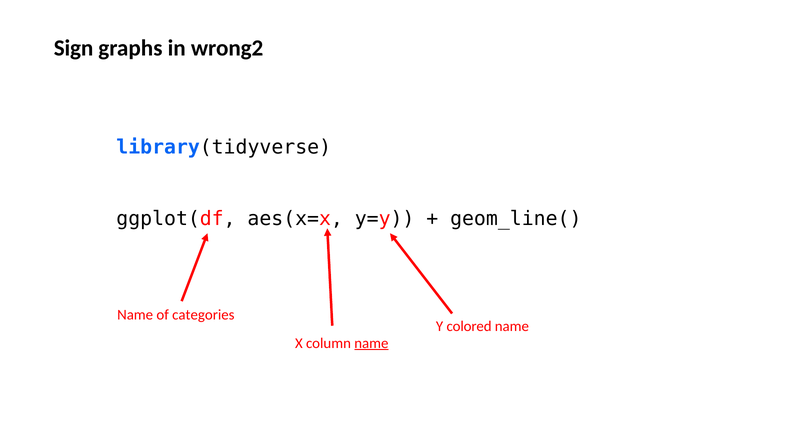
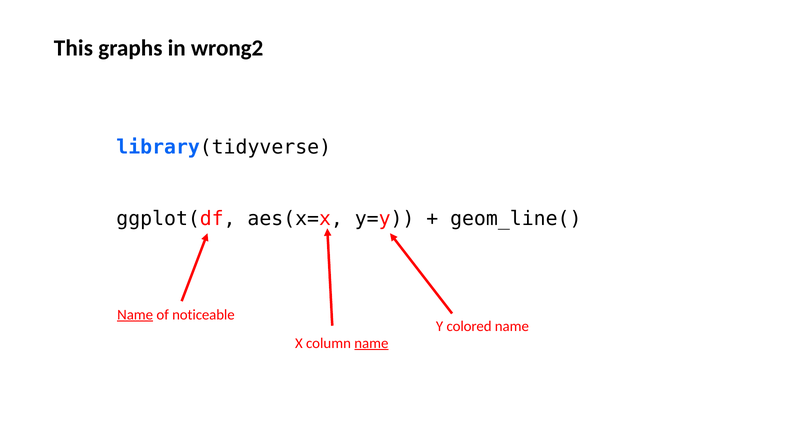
Sign: Sign -> This (73, 48)
Name underline: none -> present (135, 315)
categories: categories -> noticeable (203, 315)
